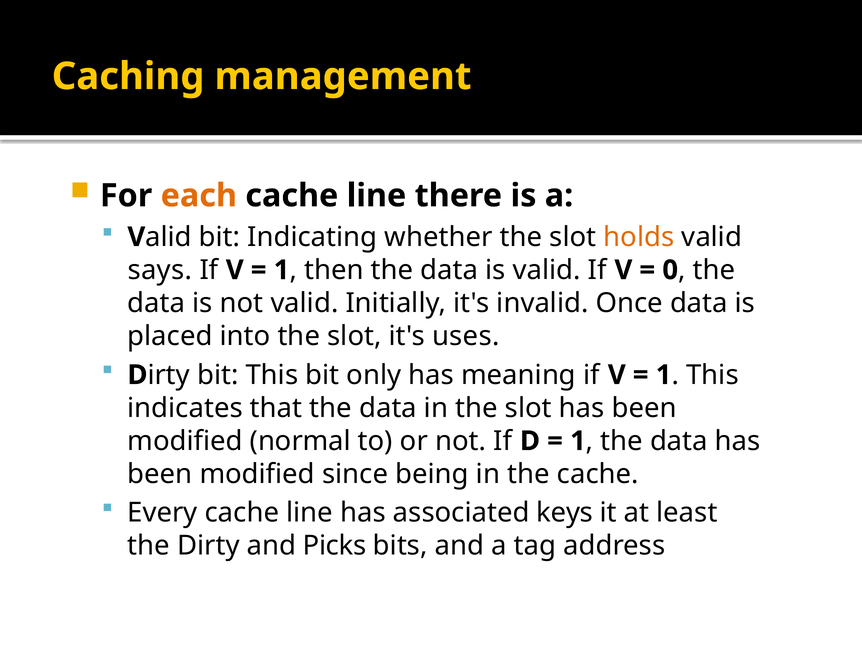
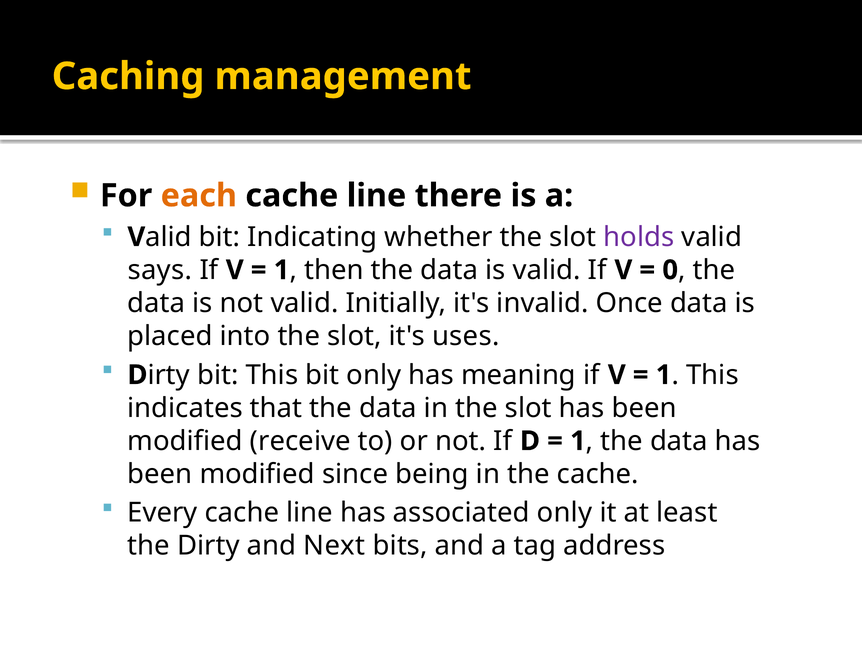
holds colour: orange -> purple (639, 237)
normal: normal -> receive (300, 441)
associated keys: keys -> only (564, 512)
Picks: Picks -> Next (334, 545)
